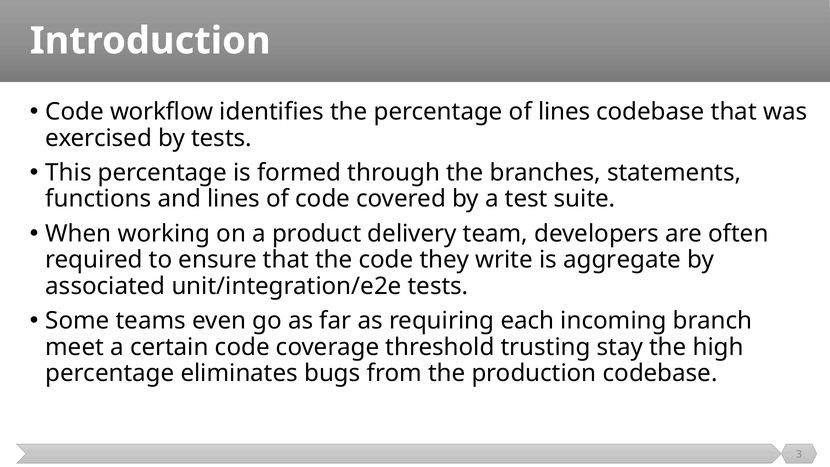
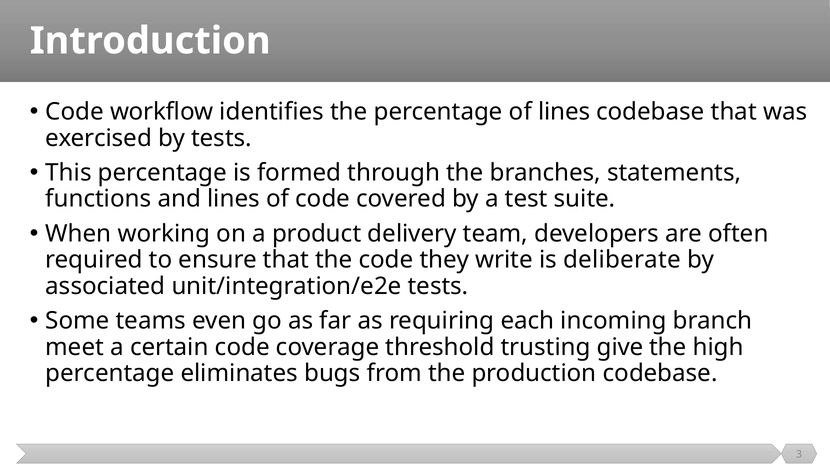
aggregate: aggregate -> deliberate (622, 260)
stay: stay -> give (620, 347)
